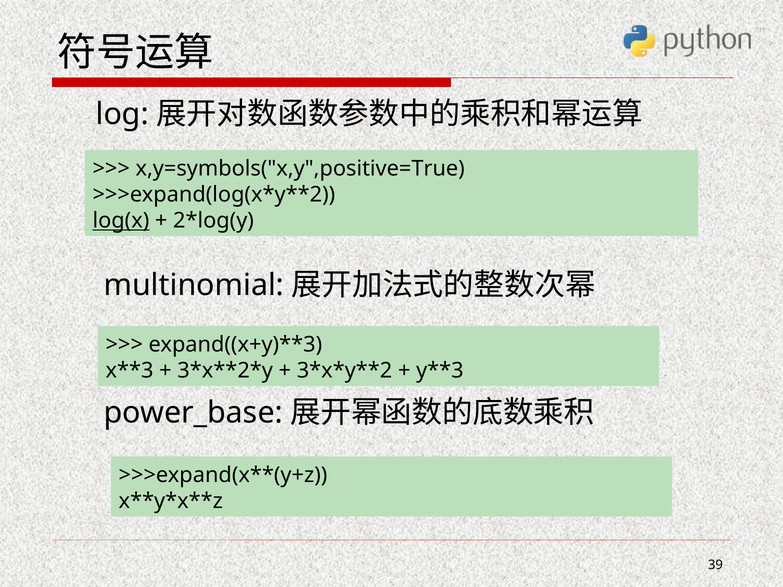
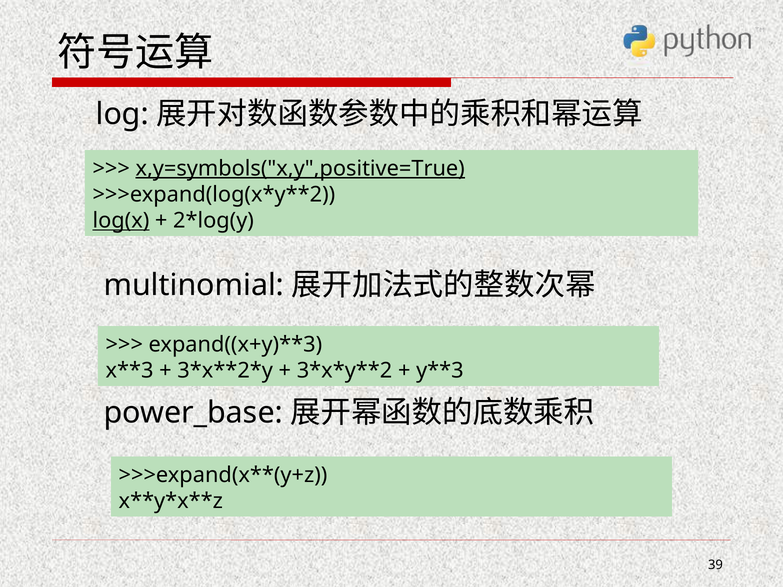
x,y=symbols("x,y",positive=True underline: none -> present (300, 168)
